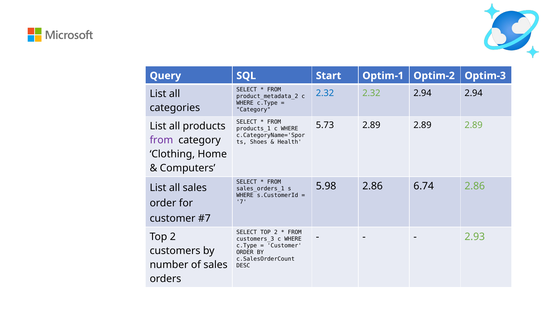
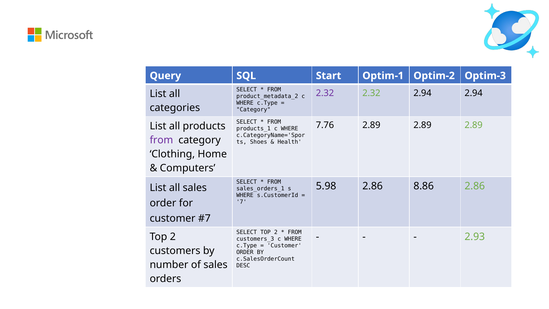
2.32 colour: blue -> purple (325, 93)
5.73: 5.73 -> 7.76 (325, 125)
6.74: 6.74 -> 8.86 (424, 186)
